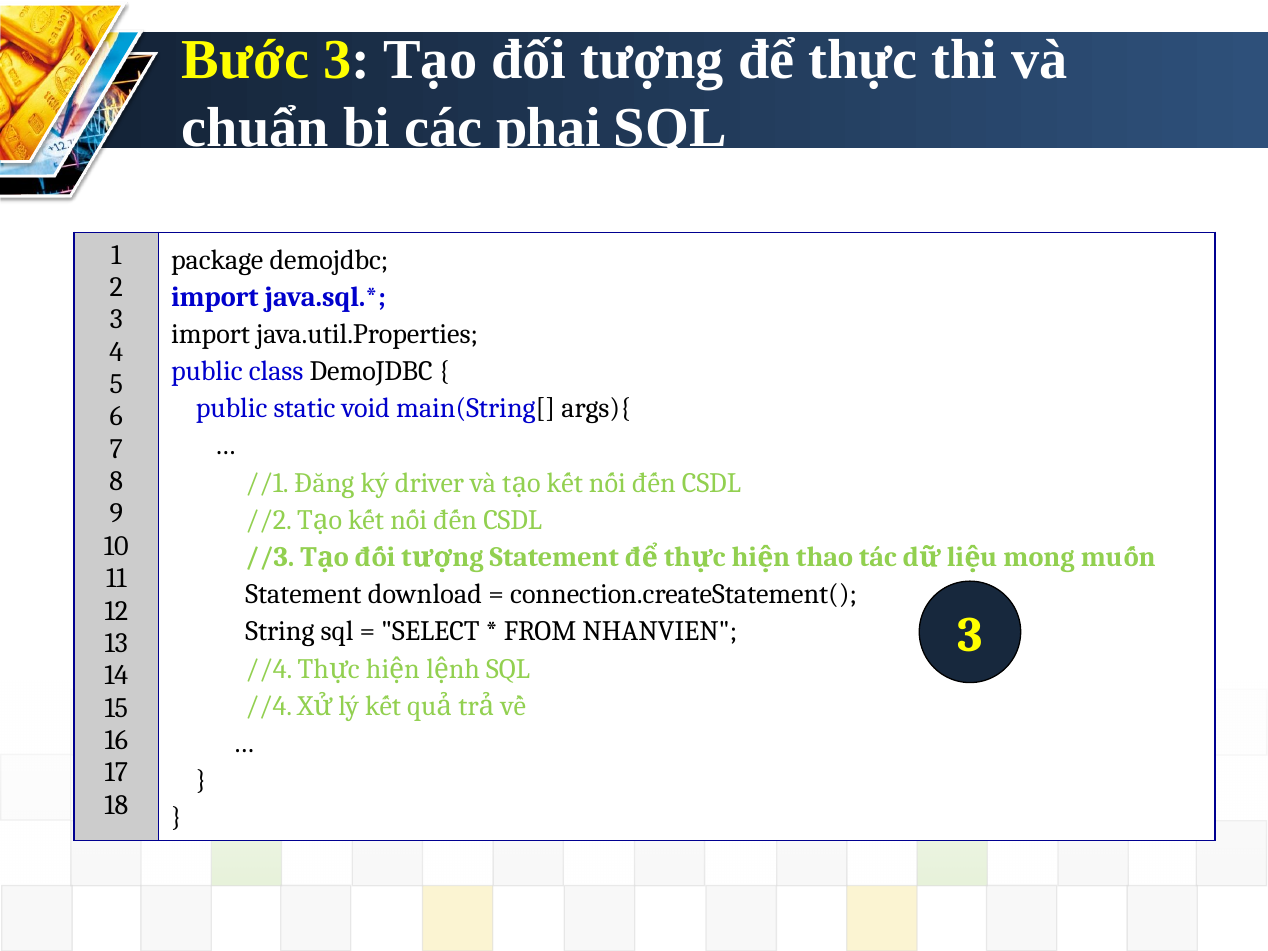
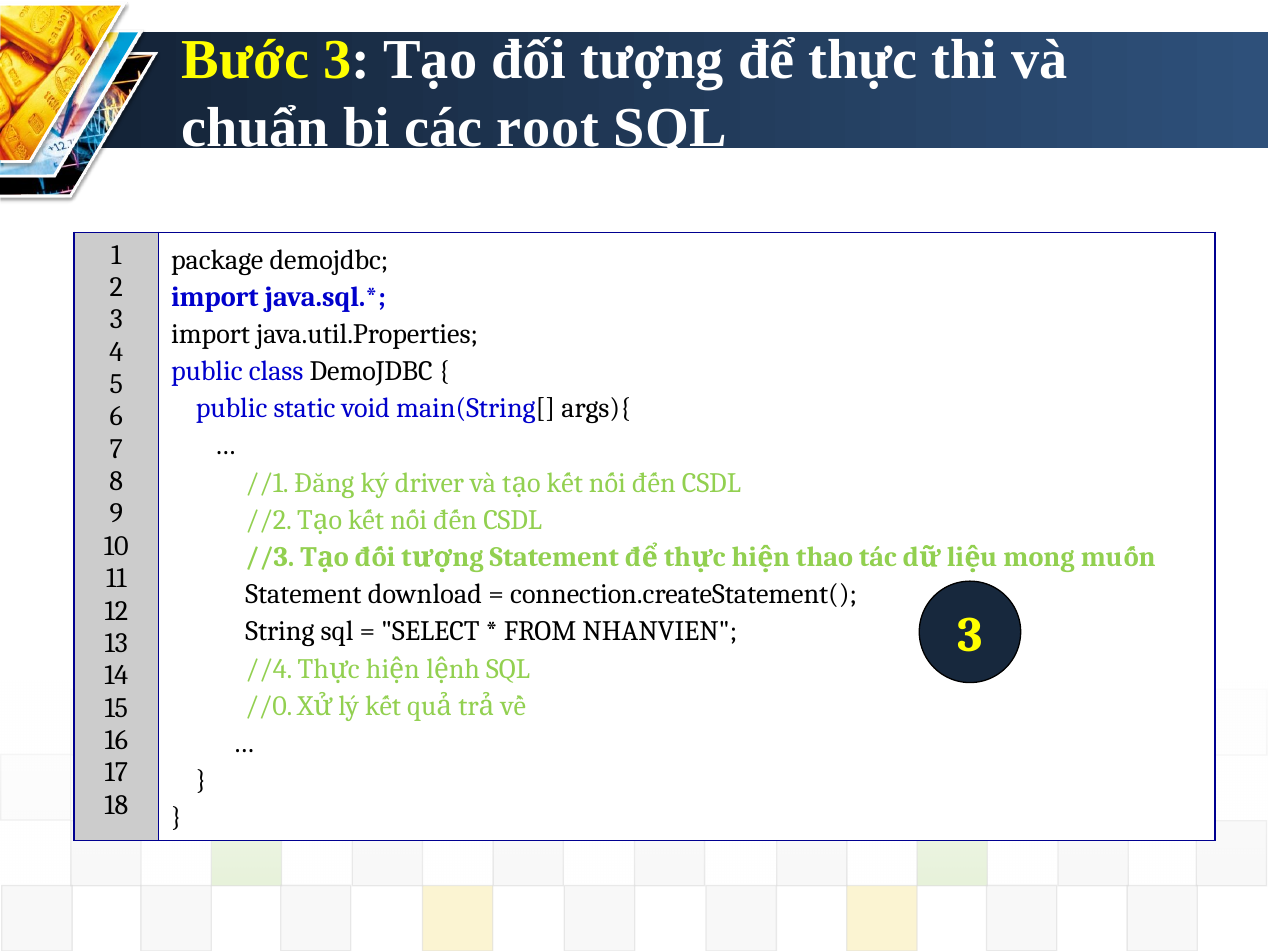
phai: phai -> root (548, 128)
//4: //4 -> //0 (269, 706)
